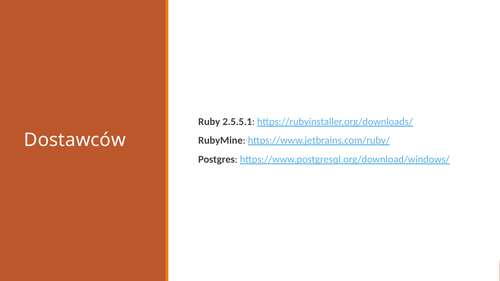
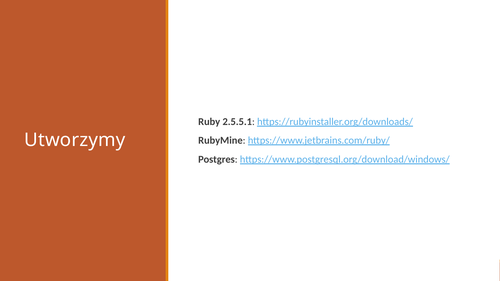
Dostawców: Dostawców -> Utworzymy (75, 140)
